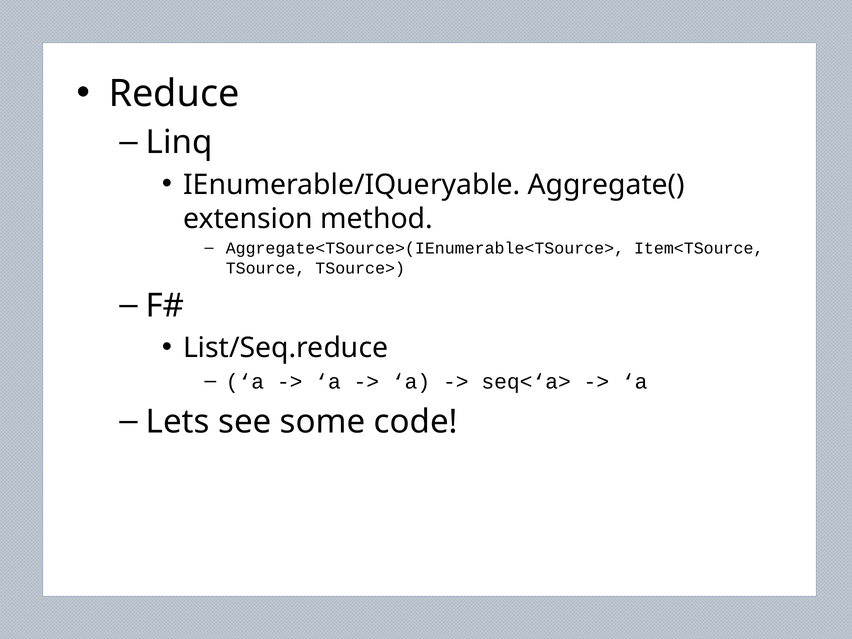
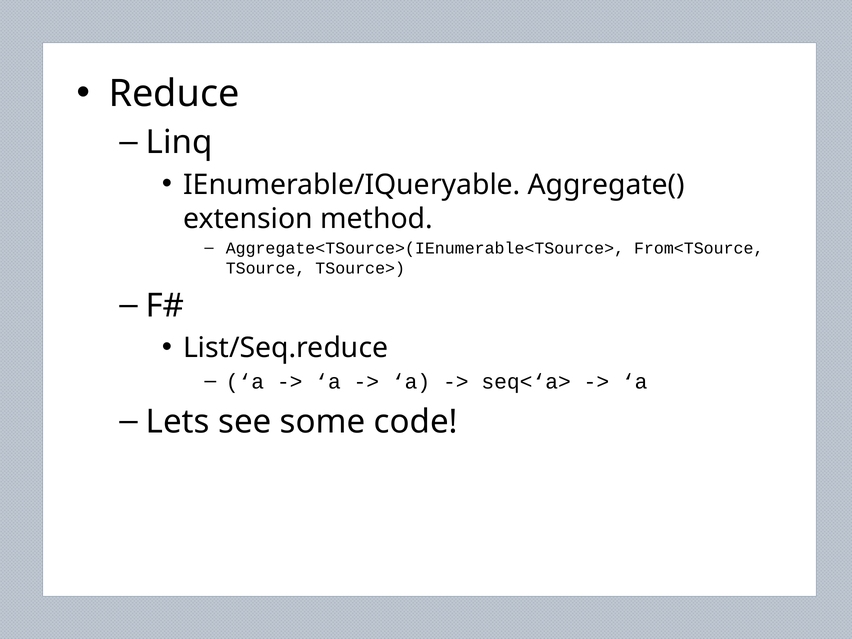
Item<TSource: Item<TSource -> From<TSource (699, 248)
